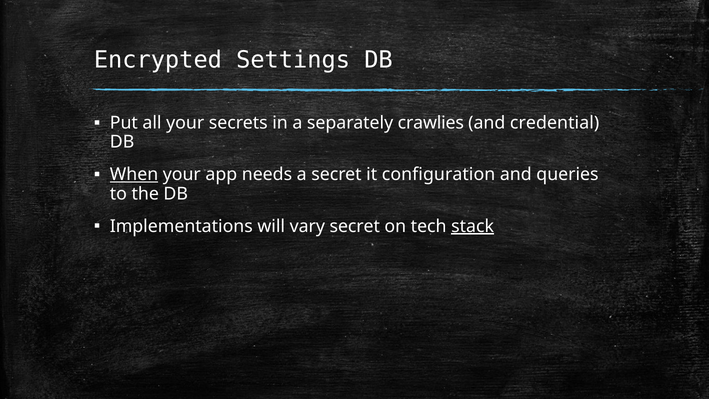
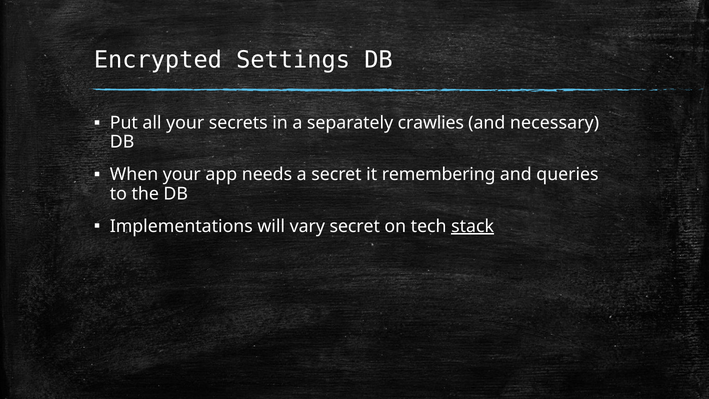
credential: credential -> necessary (555, 123)
When underline: present -> none (134, 175)
configuration: configuration -> remembering (439, 175)
